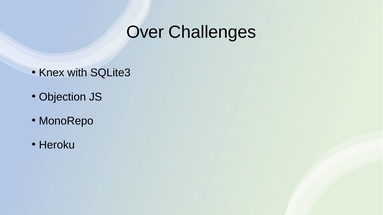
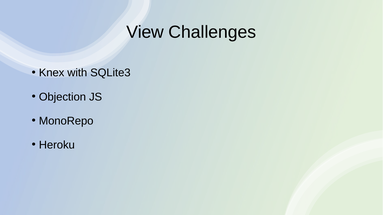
Over: Over -> View (145, 32)
